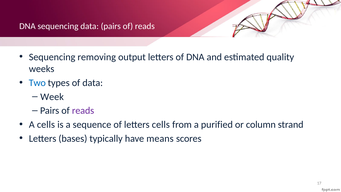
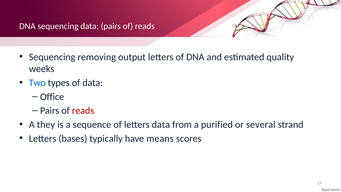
Week: Week -> Office (52, 97)
reads colour: purple -> red (83, 111)
A cells: cells -> they (46, 124)
letters cells: cells -> data (161, 124)
column: column -> several (261, 124)
